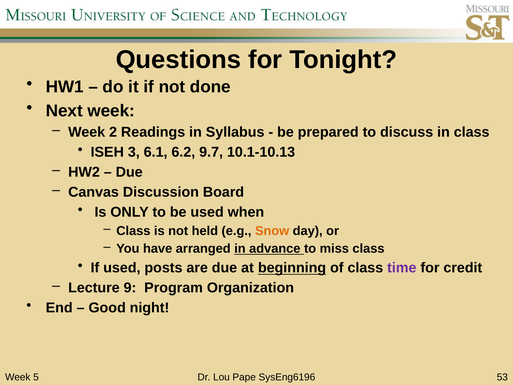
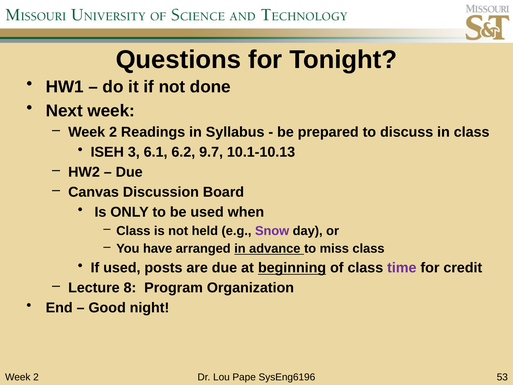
Snow colour: orange -> purple (272, 231)
9: 9 -> 8 (130, 288)
5: 5 -> 2 (36, 377)
